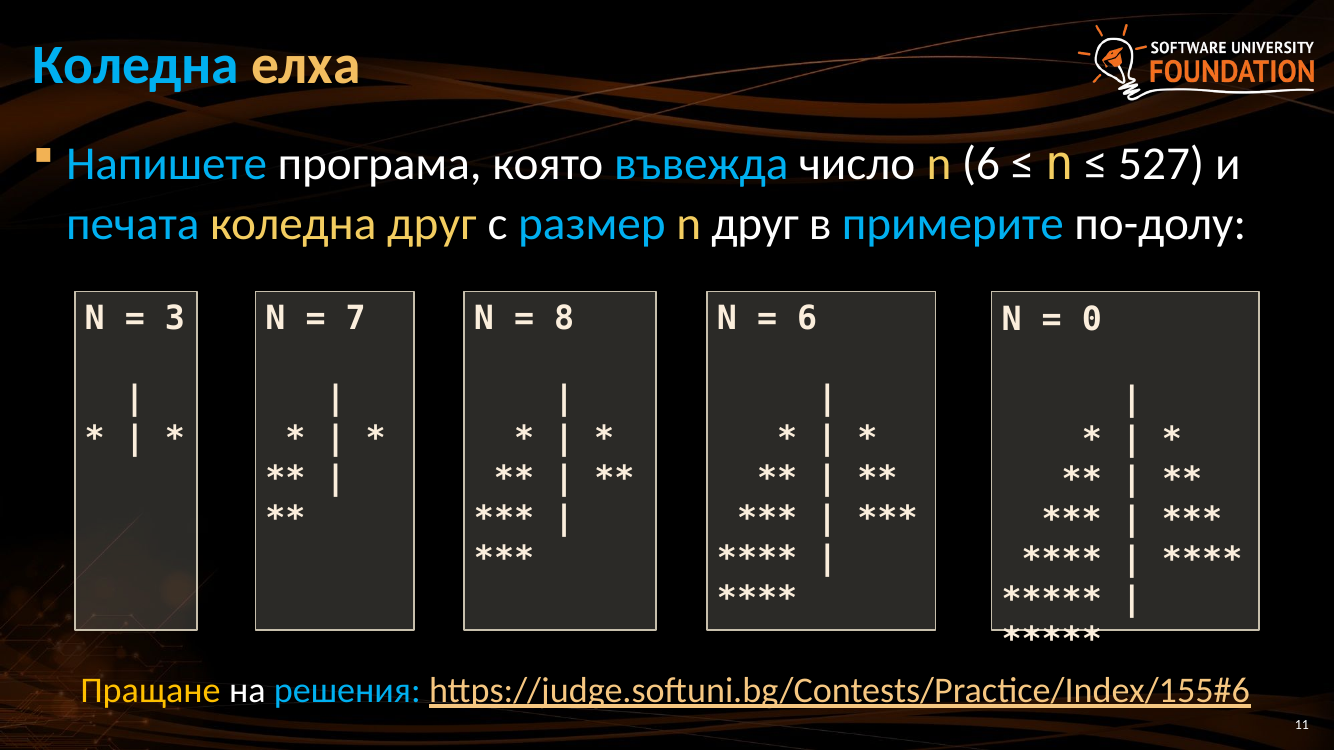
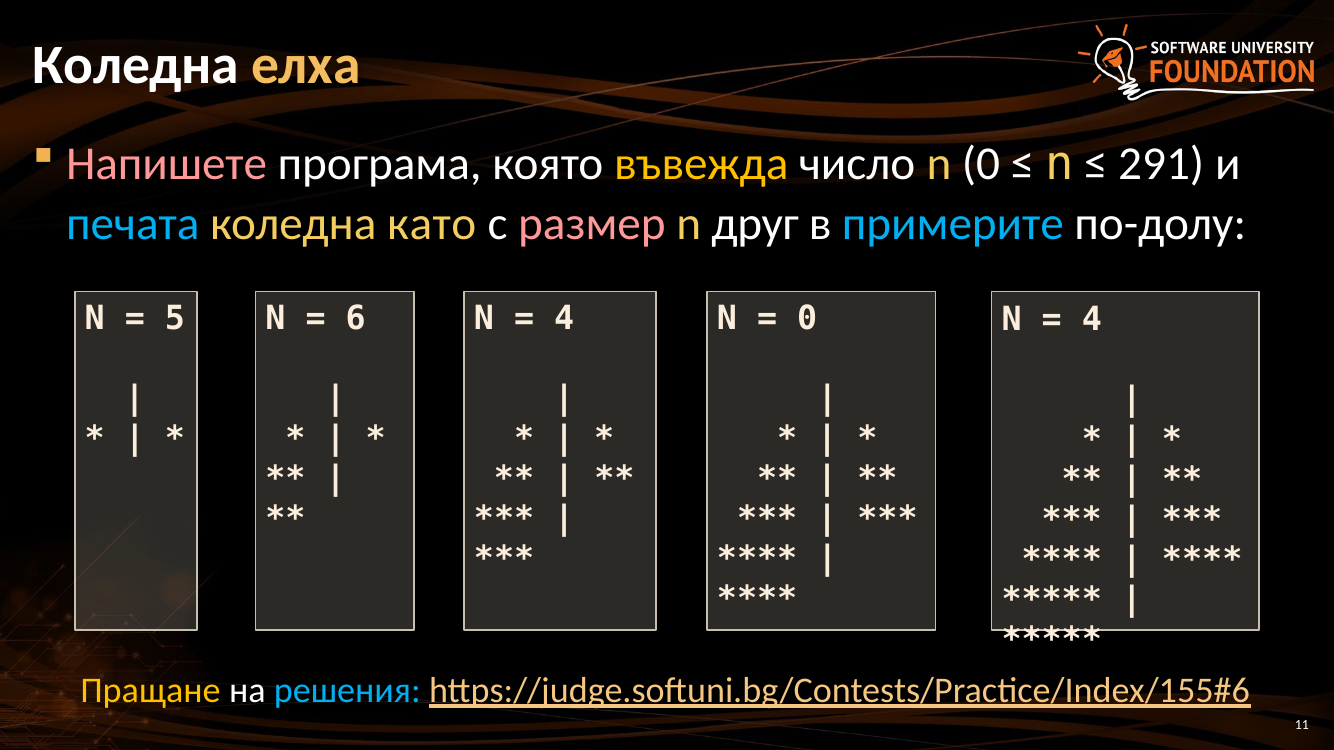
Коледна colour: light blue -> white (136, 65)
Напишете colour: light blue -> pink (167, 164)
въвежда colour: light blue -> yellow (701, 164)
n 6: 6 -> 0 (981, 164)
527: 527 -> 291 (1161, 164)
коледна друг: друг -> като (432, 224)
размер colour: light blue -> pink (592, 224)
3: 3 -> 5 (175, 319)
7: 7 -> 6 (356, 319)
8: 8 -> 4 (564, 319)
6: 6 -> 0 (807, 319)
0: 0 -> 4 (1092, 319)
